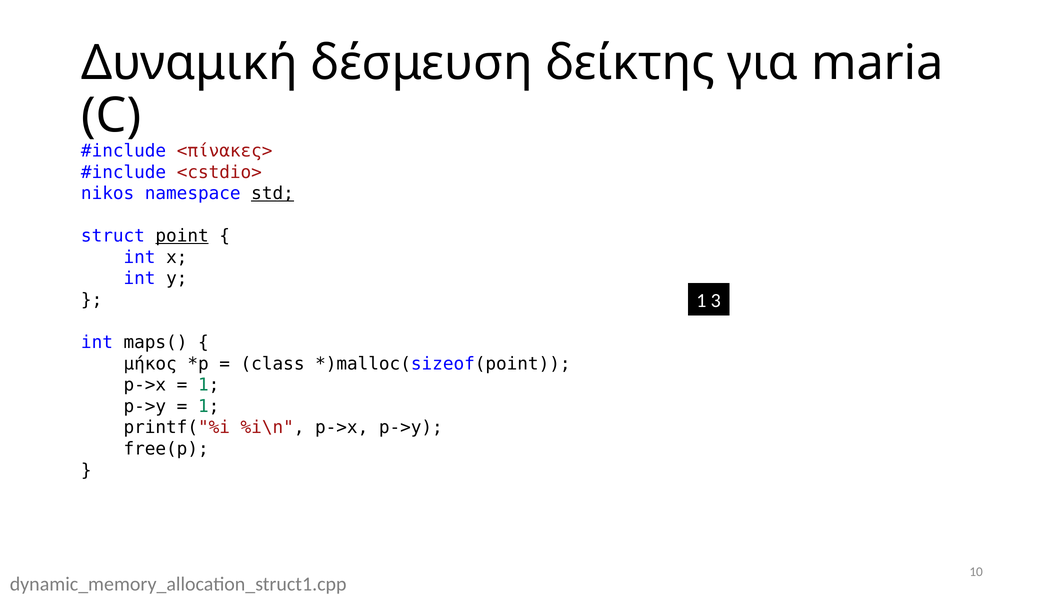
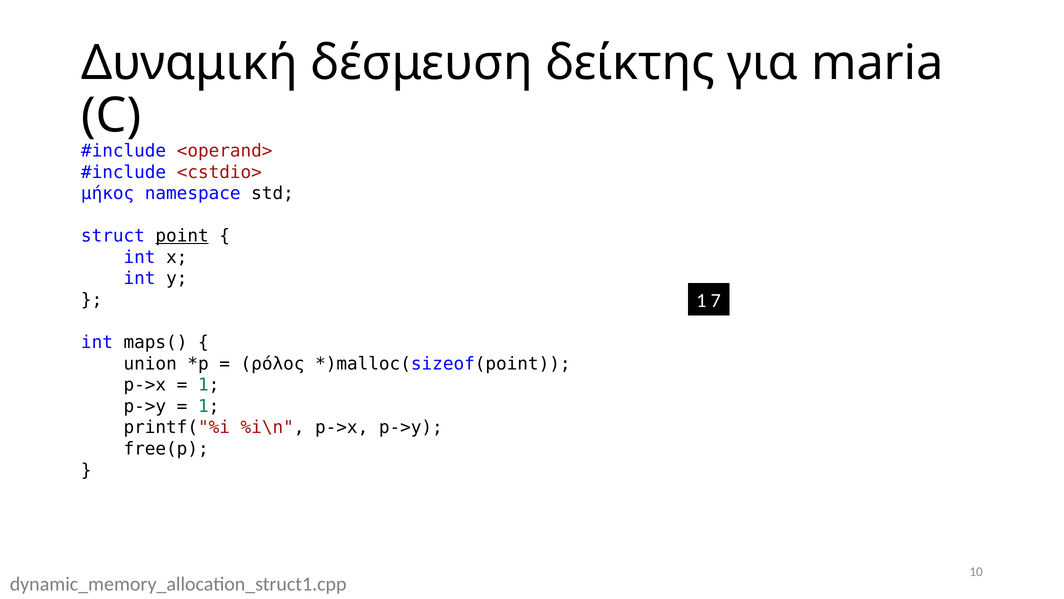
<πίνακες>: <πίνακες> -> <operand> (225, 151)
nikos: nikos -> μήκος (108, 193)
std underline: present -> none (273, 193)
3: 3 -> 7 (716, 300)
μήκος: μήκος -> union (150, 363)
class: class -> ρόλος (273, 363)
